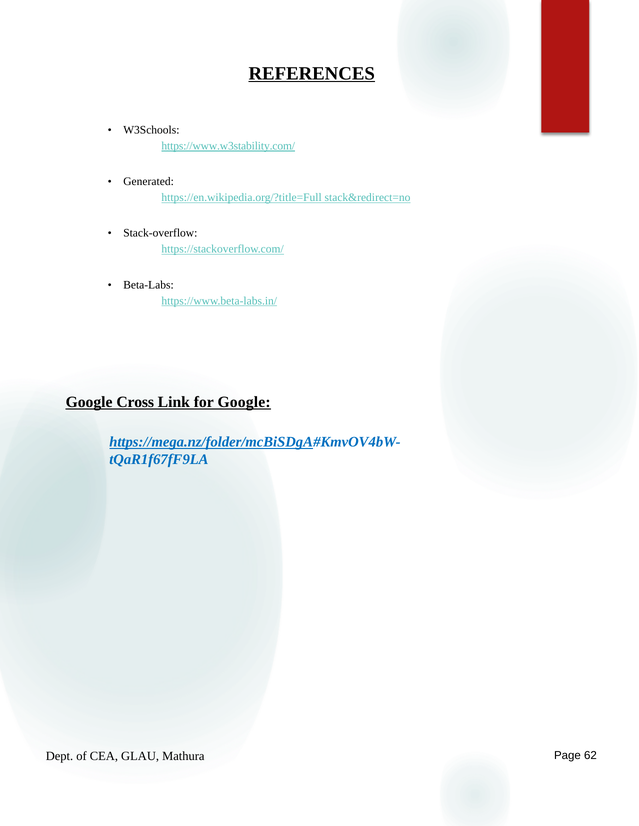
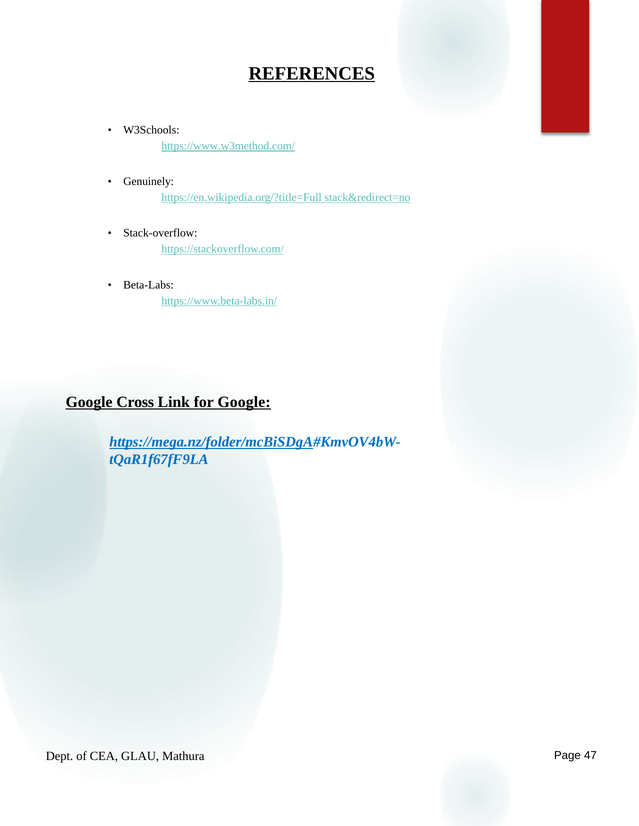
https://www.w3stability.com/: https://www.w3stability.com/ -> https://www.w3method.com/ (228, 146)
Generated: Generated -> Genuinely (149, 182)
62: 62 -> 47 (590, 756)
